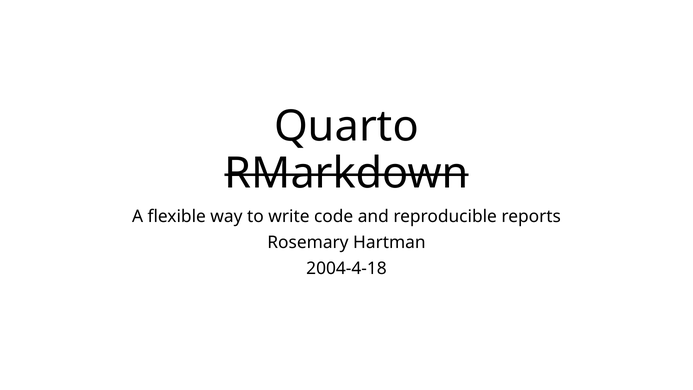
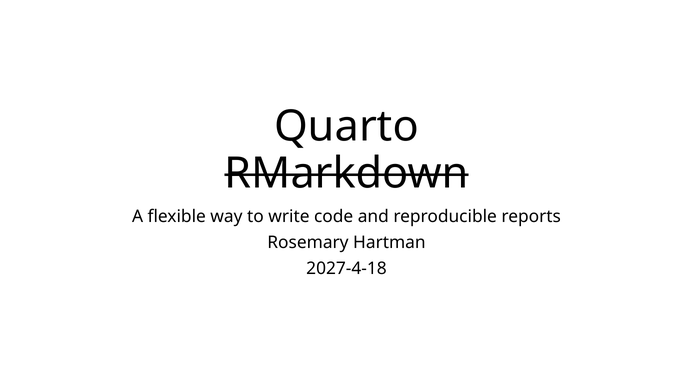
2004-4-18: 2004-4-18 -> 2027-4-18 (346, 268)
